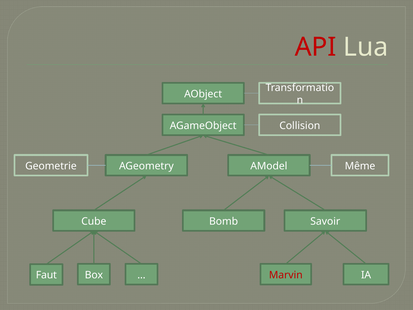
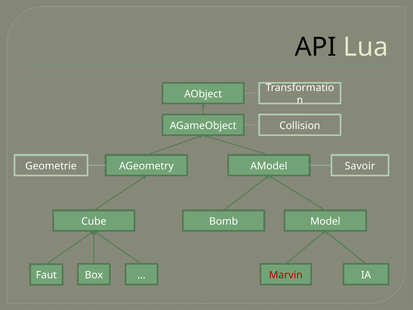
API colour: red -> black (316, 47)
Même: Même -> Savoir (360, 166)
Savoir: Savoir -> Model (325, 221)
